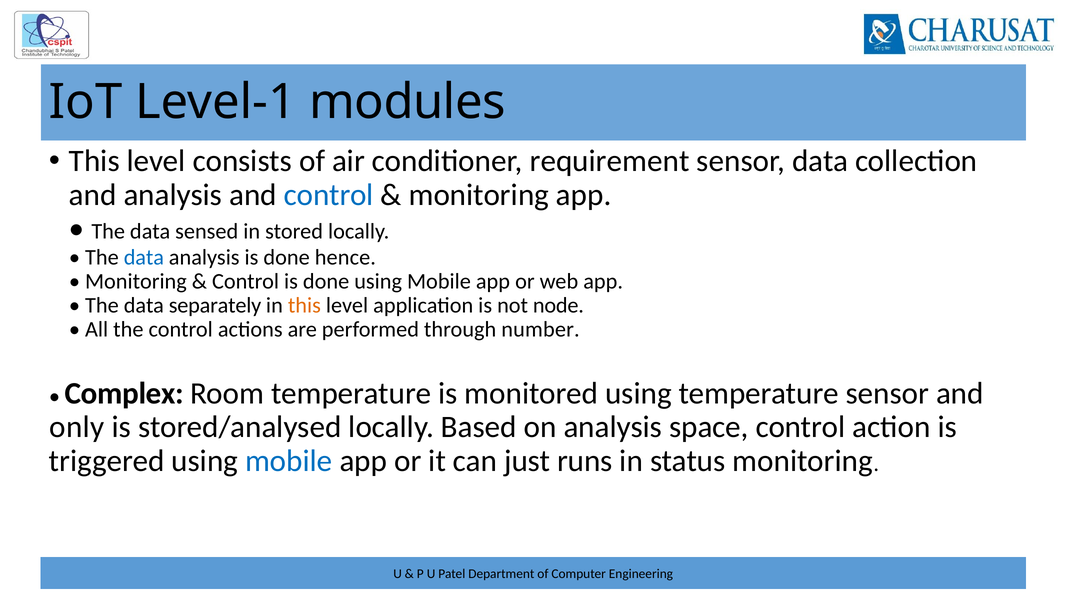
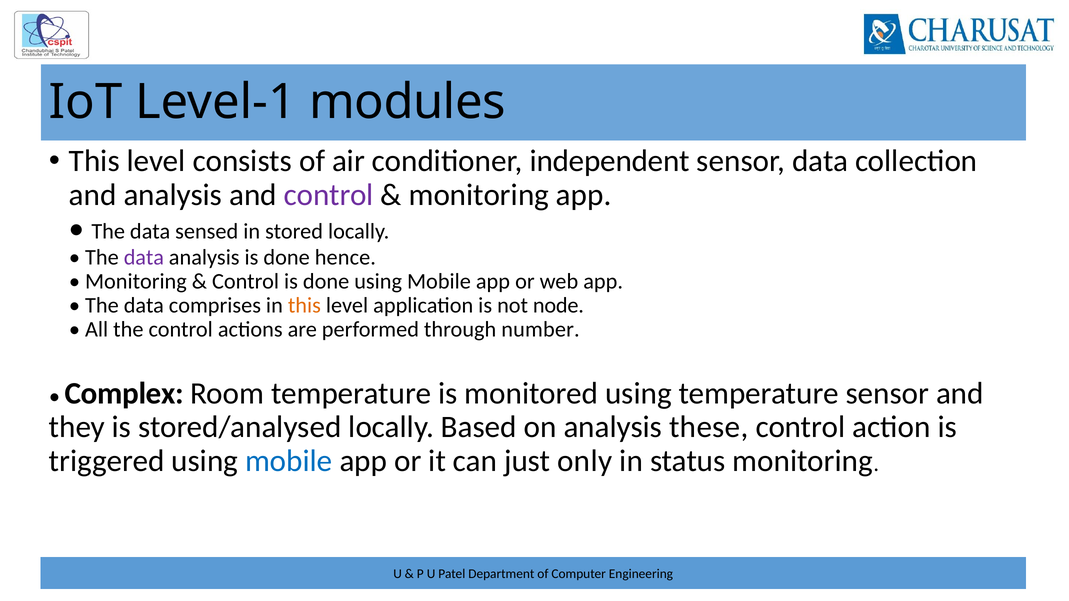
requirement: requirement -> independent (610, 161)
control colour: blue -> purple (329, 195)
data colour: blue -> purple (144, 258)
separately: separately -> comprises (215, 306)
only: only -> they (77, 427)
space: space -> these (709, 427)
runs: runs -> only (585, 461)
